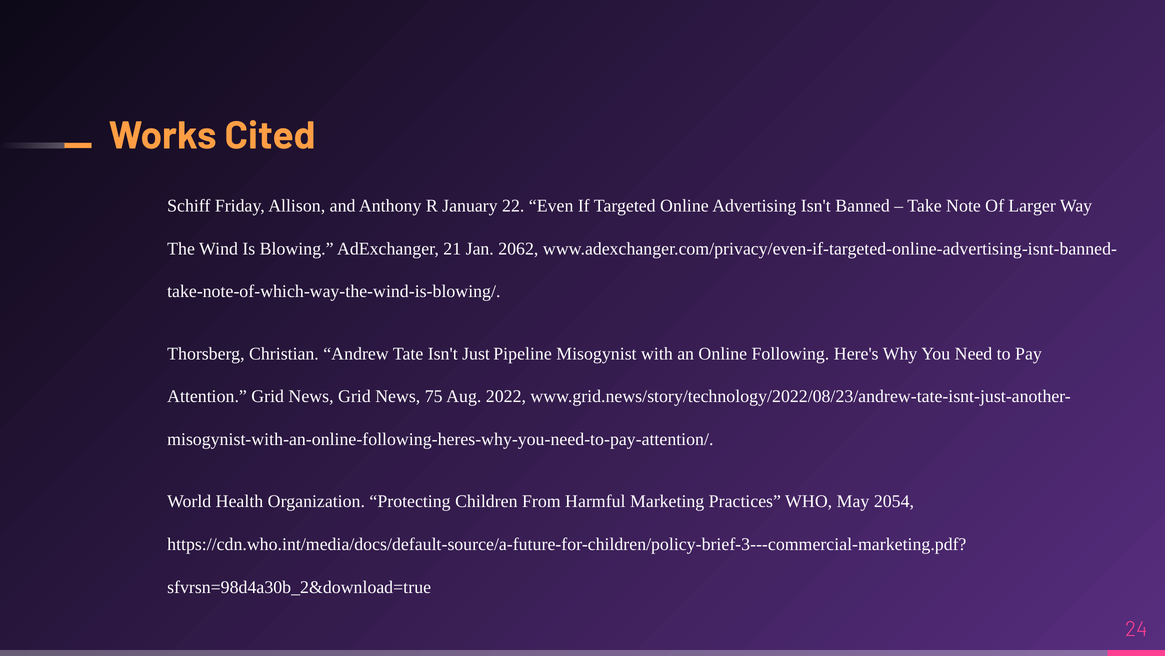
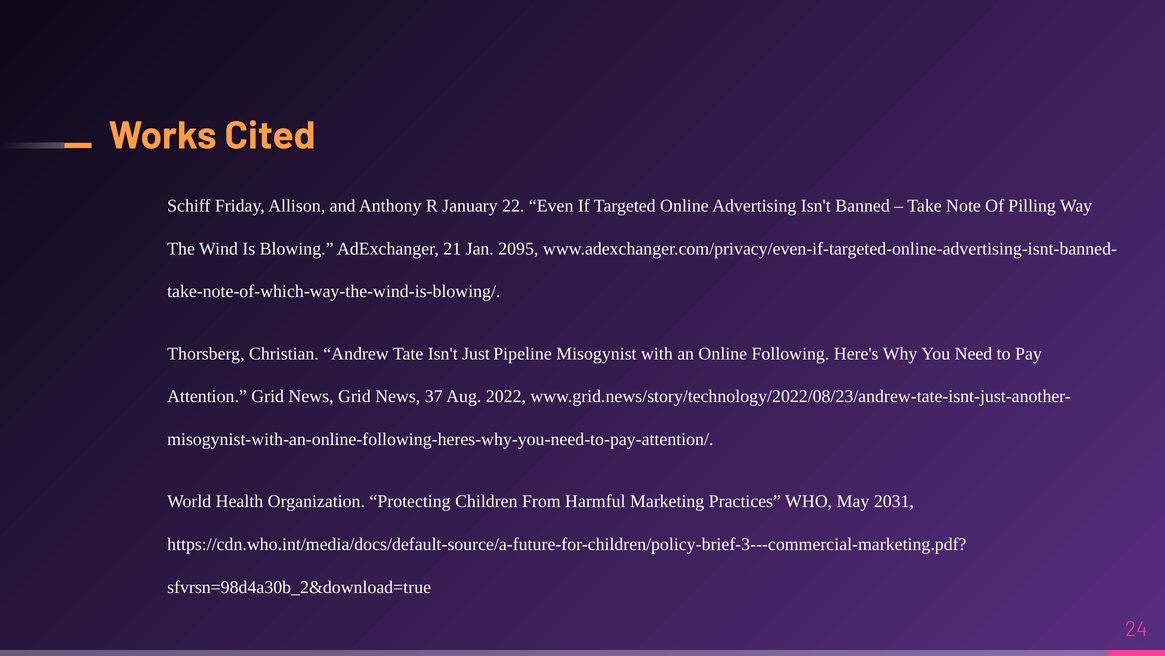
Larger: Larger -> Pilling (1032, 206)
2062: 2062 -> 2095 (518, 249)
75: 75 -> 37 (434, 396)
2054: 2054 -> 2031 (894, 501)
